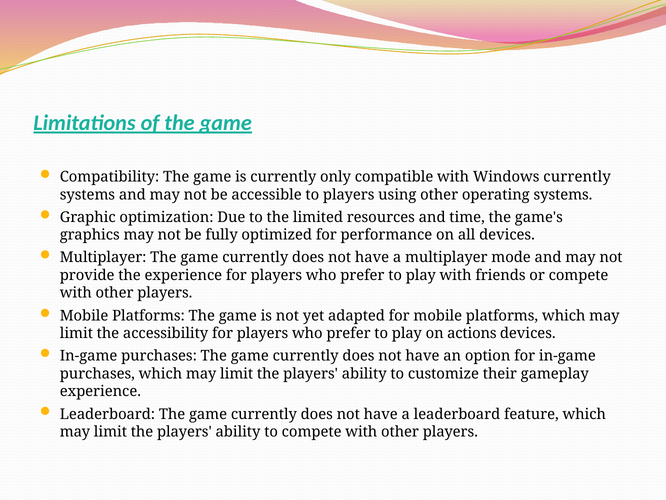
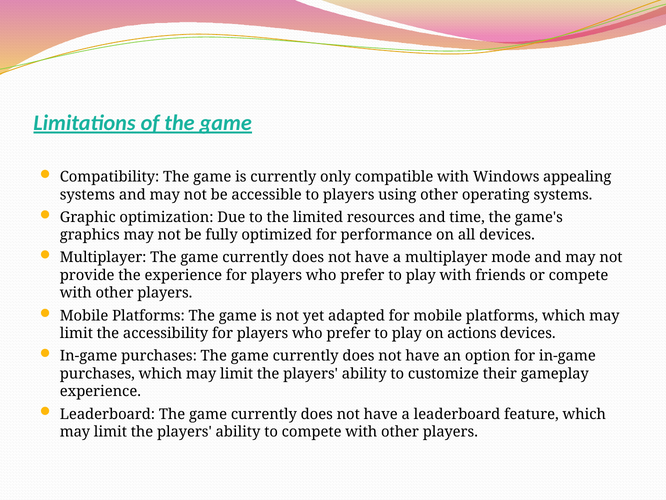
Windows currently: currently -> appealing (577, 177)
